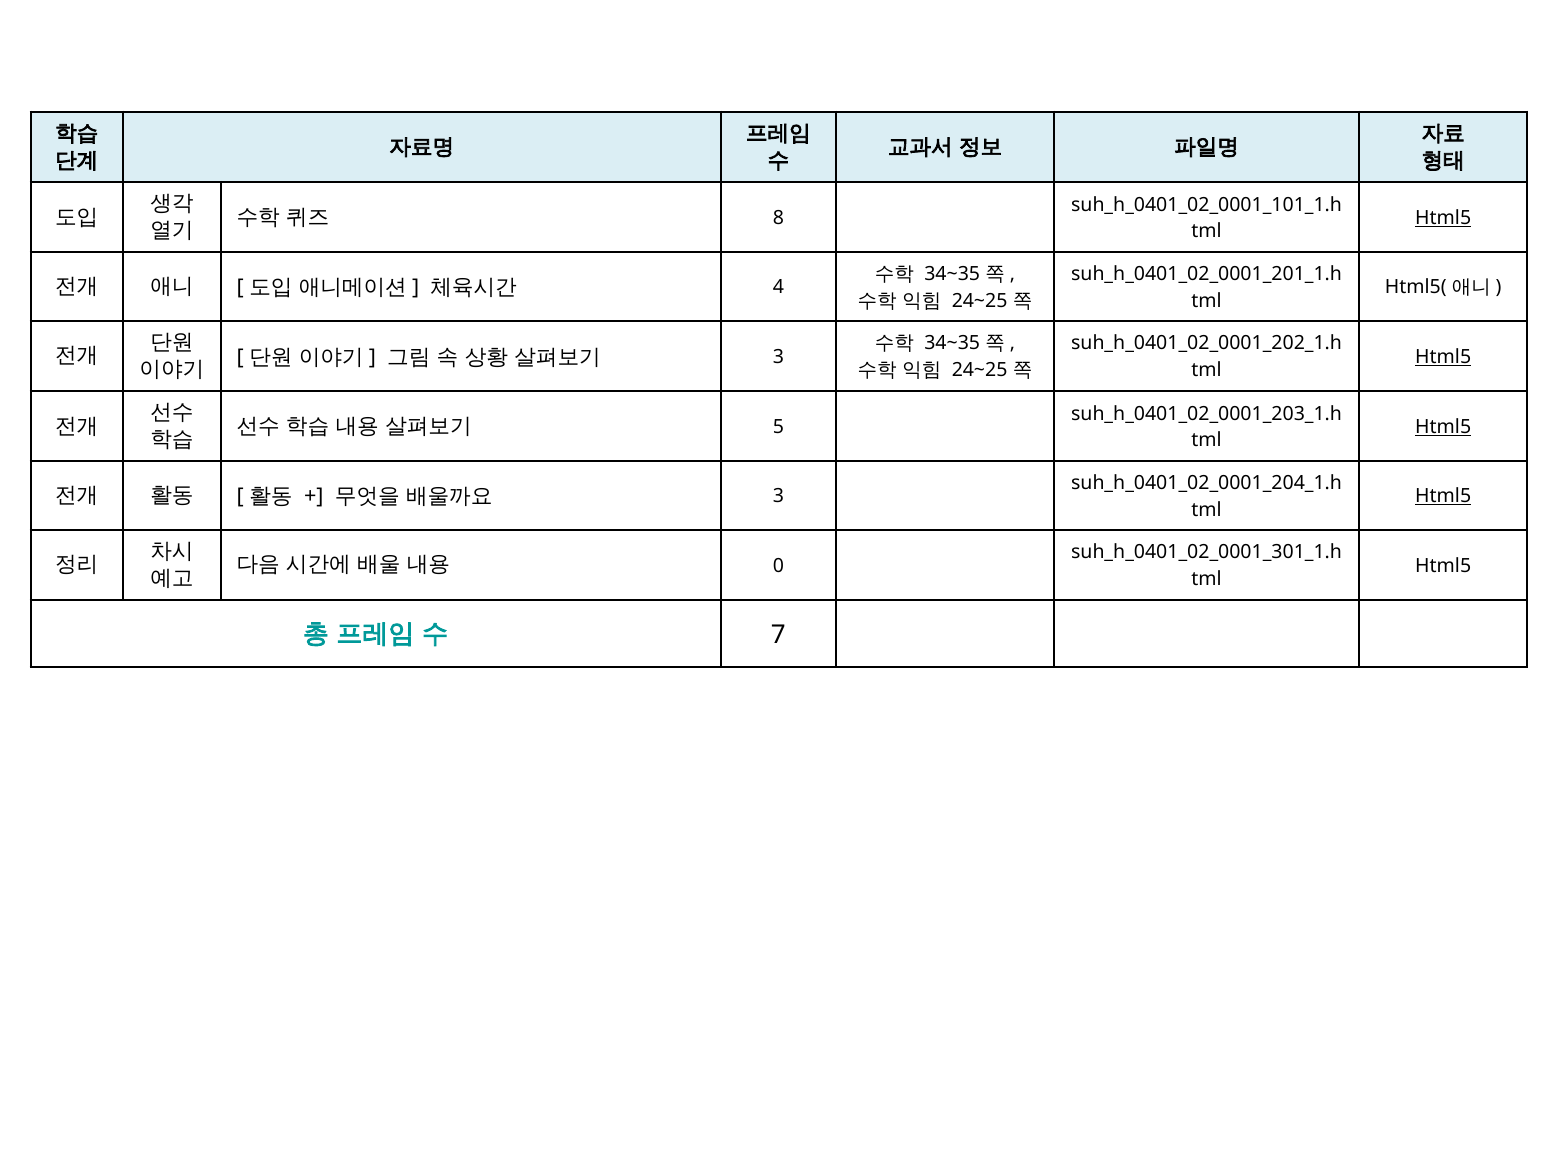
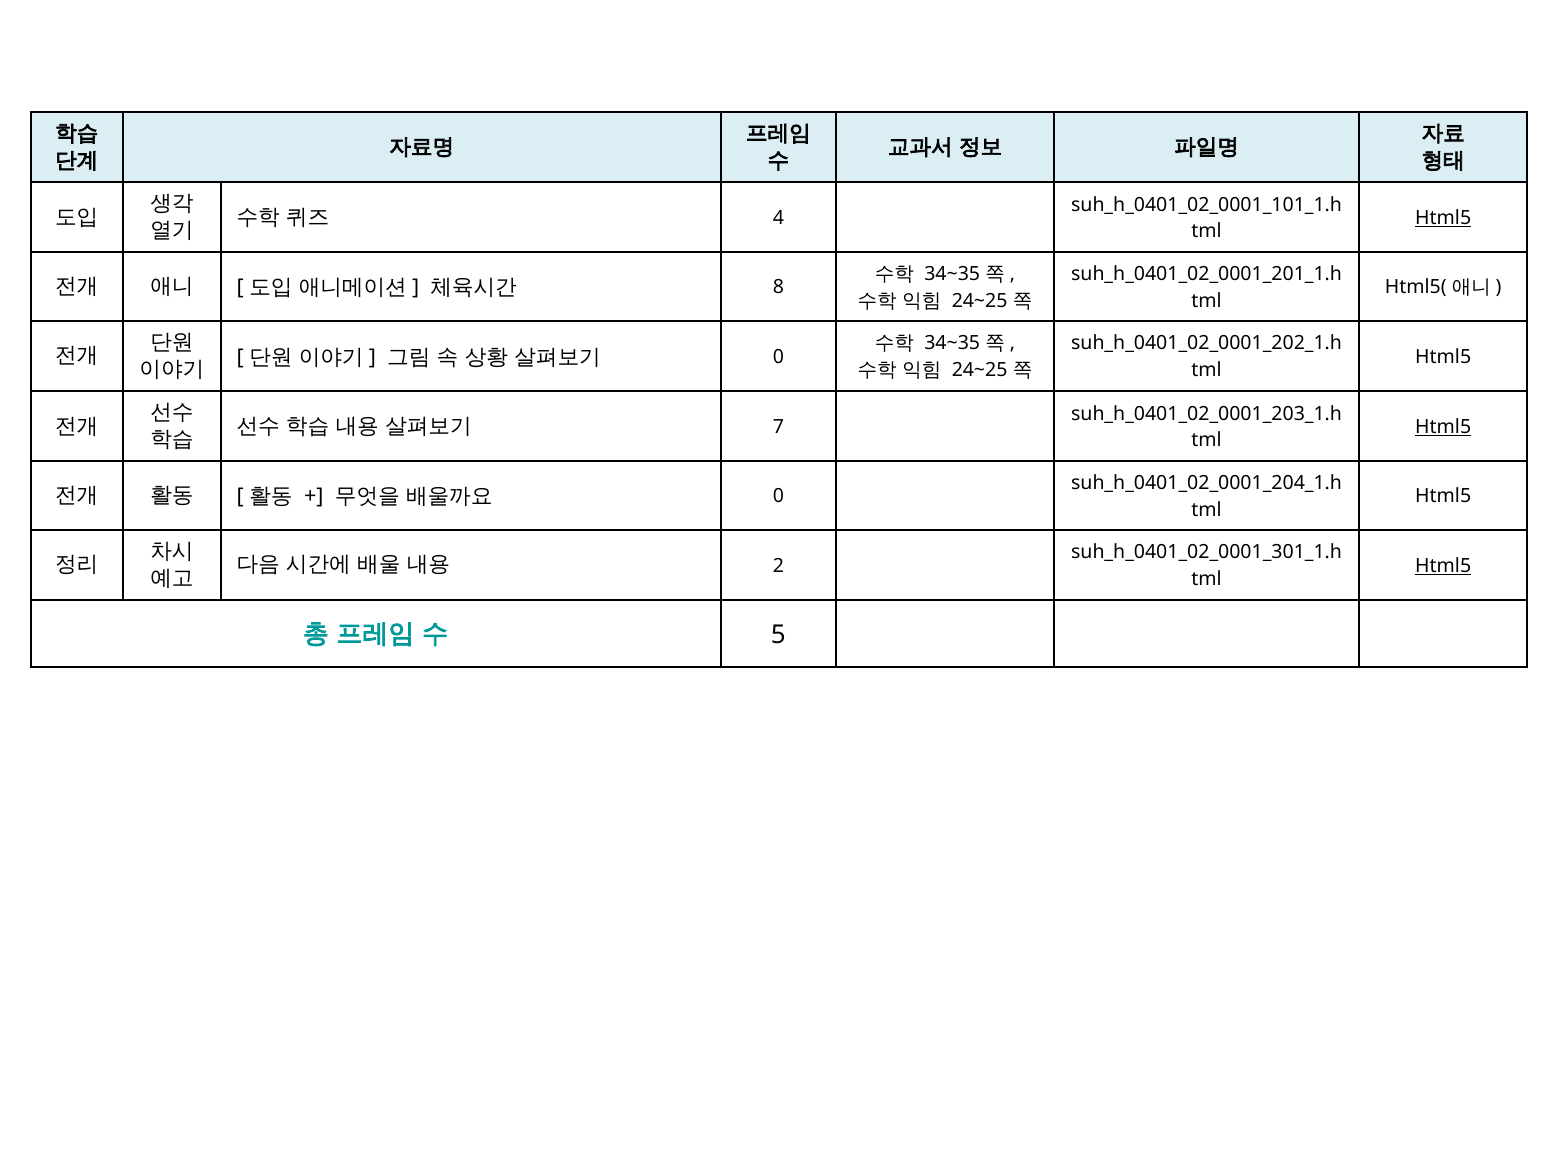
8: 8 -> 4 (778, 218)
4: 4 -> 8 (778, 287)
Html5 underline: present -> none (1443, 357)
3: 3 -> 0 (778, 357)
5: 5 -> 7 (778, 427)
3: 3 -> 0 (778, 496)
Html5 underline: present -> none (1443, 496)
0: 0 -> 2 (778, 566)
Html5 underline: none -> present (1443, 566)
7: 7 -> 5 (778, 635)
